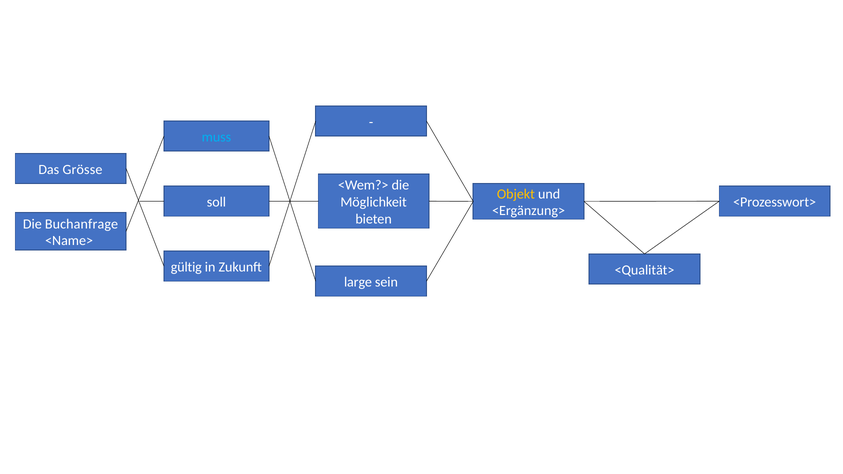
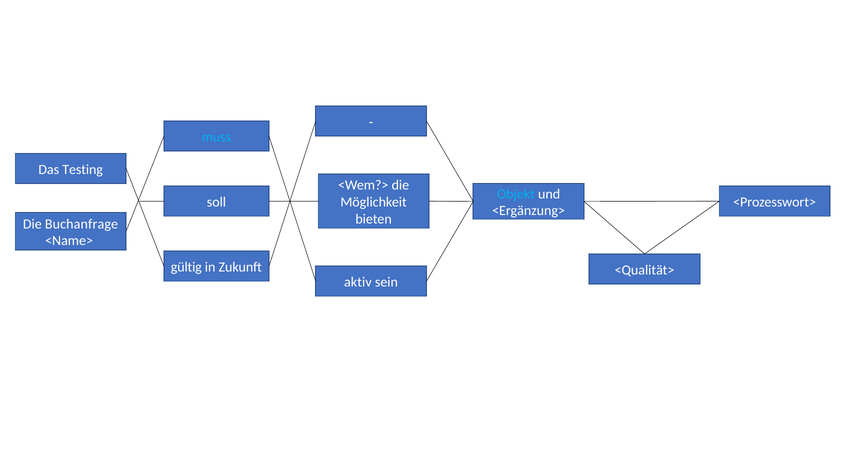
Grösse: Grösse -> Testing (83, 169)
Objekt colour: yellow -> light blue (516, 194)
large: large -> aktiv (358, 282)
